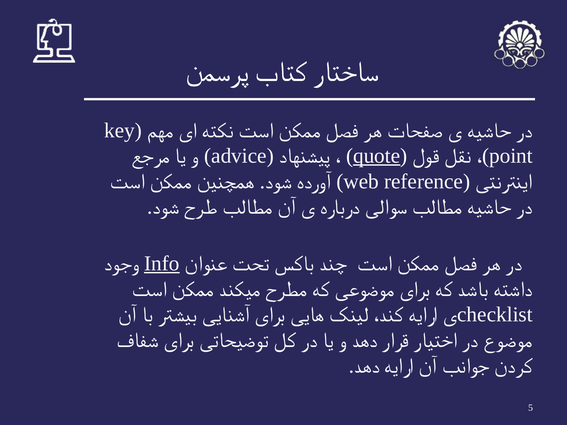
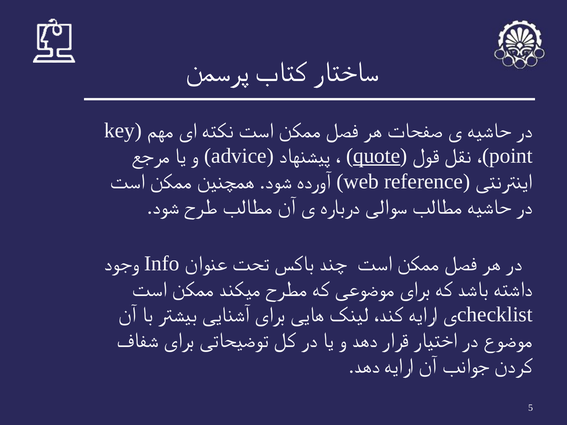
Info underline: present -> none (162, 264)
